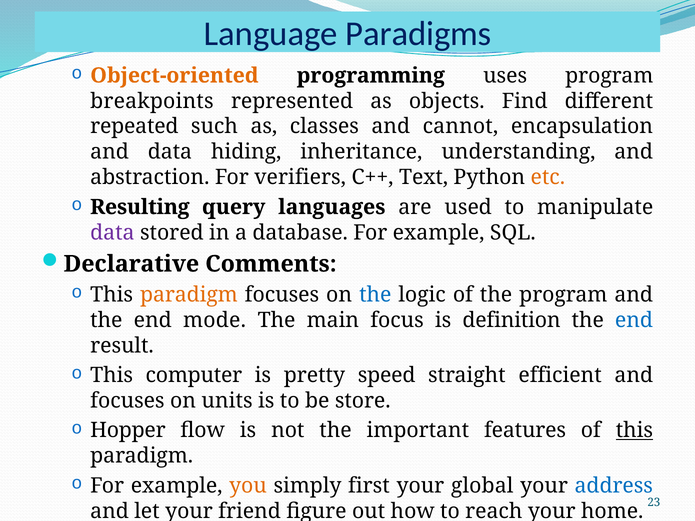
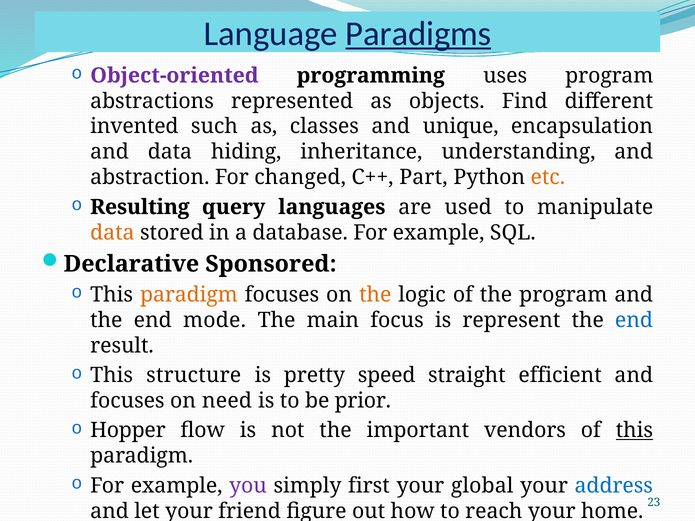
Paradigms underline: none -> present (418, 34)
Object-oriented colour: orange -> purple (174, 76)
breakpoints: breakpoints -> abstractions (152, 101)
repeated: repeated -> invented (134, 127)
cannot: cannot -> unique (461, 127)
verifiers: verifiers -> changed (300, 177)
Text: Text -> Part (423, 177)
data colour: purple -> orange (112, 233)
Comments: Comments -> Sponsored (271, 264)
the colour: blue -> orange (375, 295)
definition: definition -> represent (511, 320)
computer: computer -> structure (194, 375)
units: units -> need (227, 401)
store: store -> prior (363, 401)
features: features -> vendors (525, 431)
you colour: orange -> purple (248, 486)
